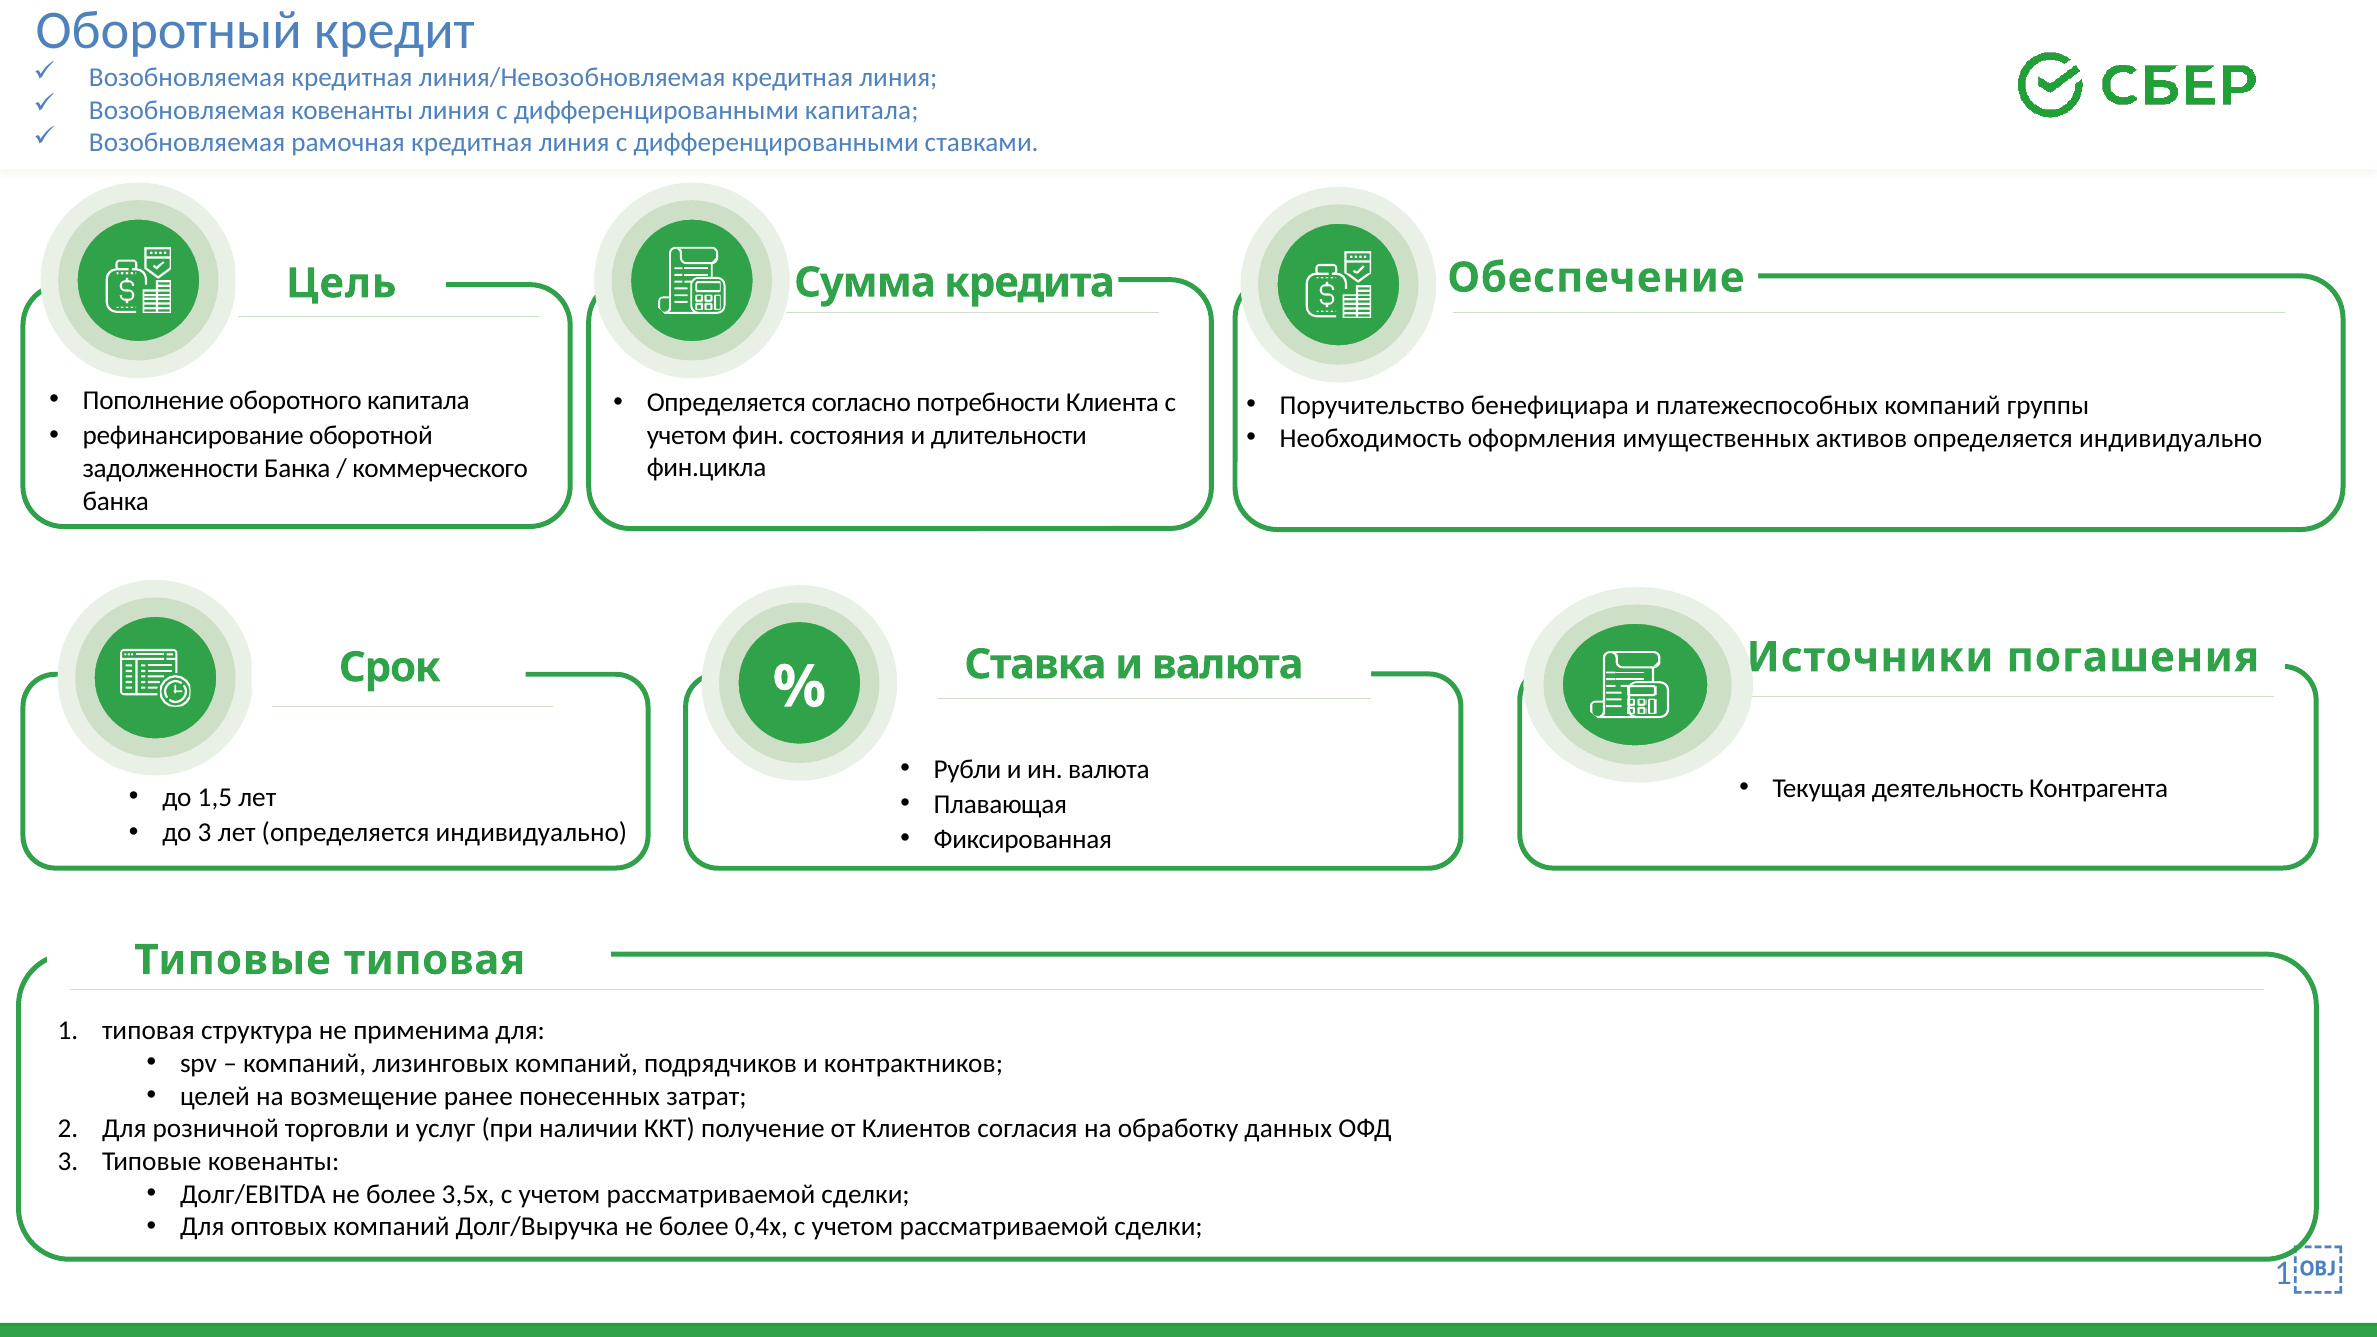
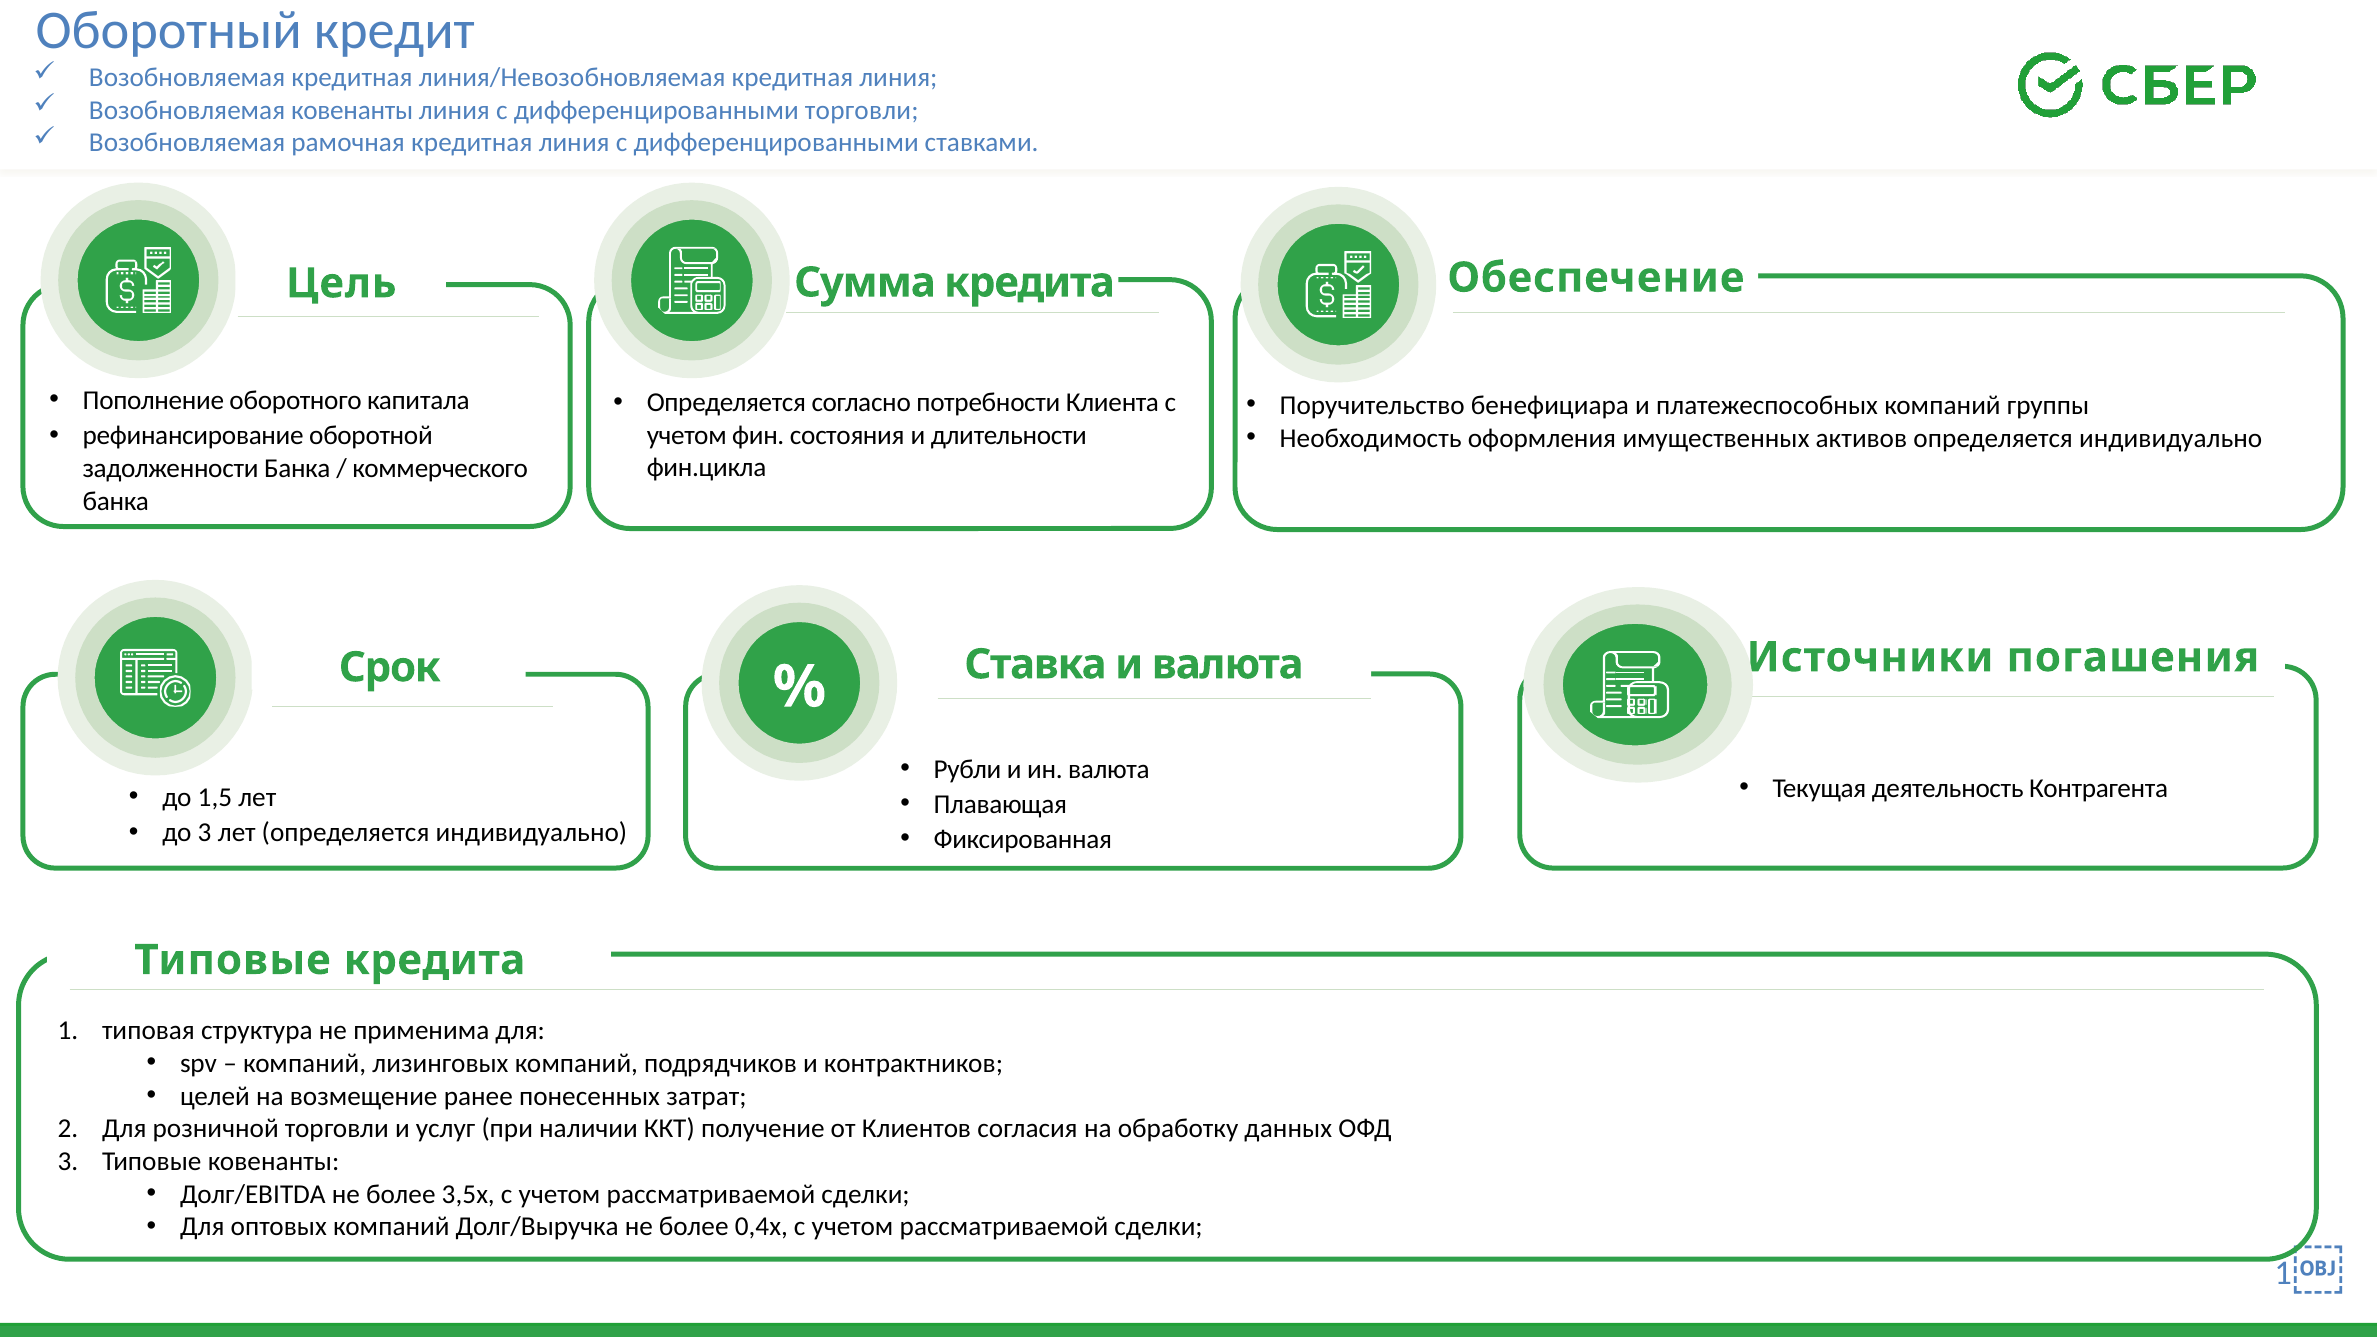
дифференцированными капитала: капитала -> торговли (862, 110)
Типовые типовая: типовая -> кредита (435, 960)
